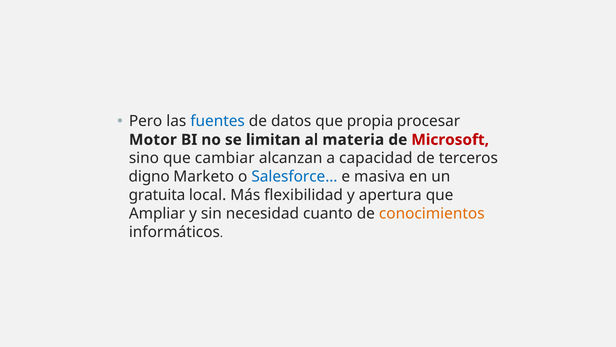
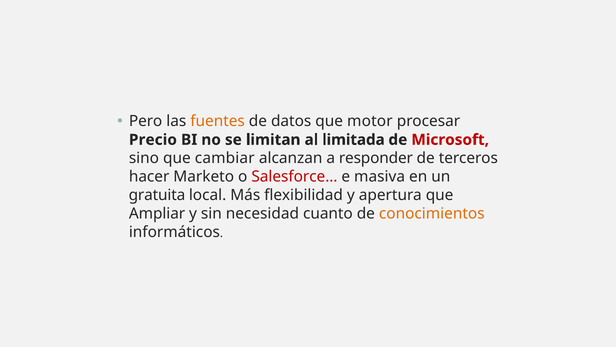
fuentes colour: blue -> orange (218, 121)
propia: propia -> motor (370, 121)
Motor: Motor -> Precio (153, 140)
materia: materia -> limitada (353, 140)
capacidad: capacidad -> responder (376, 158)
digno: digno -> hacer (149, 177)
Salesforce… colour: blue -> red (294, 177)
